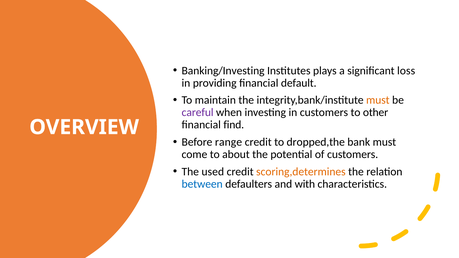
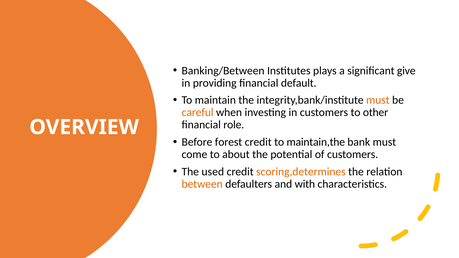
Banking/Investing: Banking/Investing -> Banking/Between (223, 71)
loss: loss -> give (406, 71)
careful colour: purple -> orange (198, 113)
find: find -> role (234, 125)
range: range -> forest (229, 142)
dropped,the: dropped,the -> maintain,the (316, 142)
between colour: blue -> orange (202, 184)
